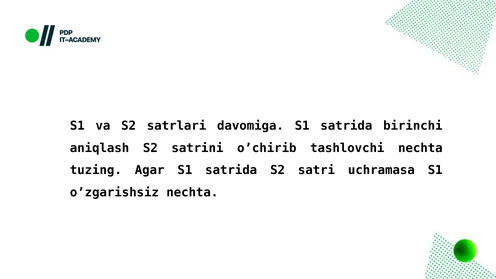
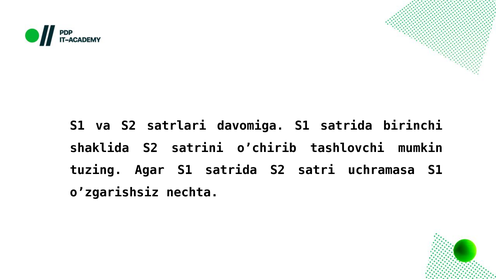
aniqlash: aniqlash -> shaklida (100, 148)
tashlovchi nechta: nechta -> mumkin (420, 148)
